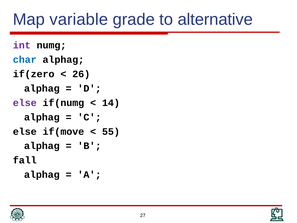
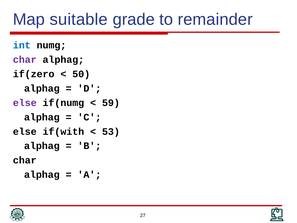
variable: variable -> suitable (79, 19)
alternative: alternative -> remainder (215, 19)
int colour: purple -> blue (22, 45)
char colour: blue -> purple (25, 60)
26: 26 -> 50 (81, 74)
14: 14 -> 59 (111, 103)
if(move: if(move -> if(with (63, 131)
55: 55 -> 53 (111, 131)
fall: fall -> char (25, 160)
